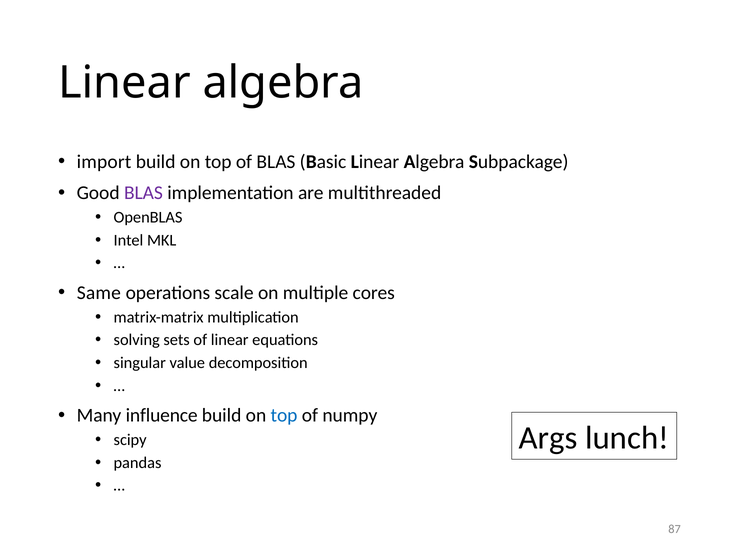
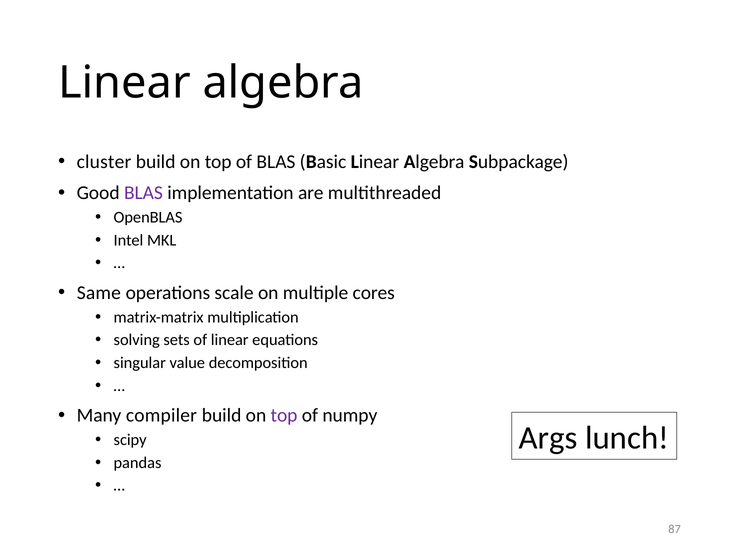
import: import -> cluster (104, 162)
influence: influence -> compiler (161, 416)
top colour: blue -> purple (284, 416)
